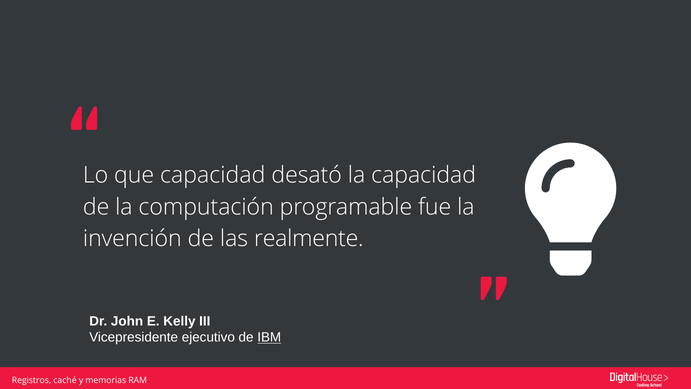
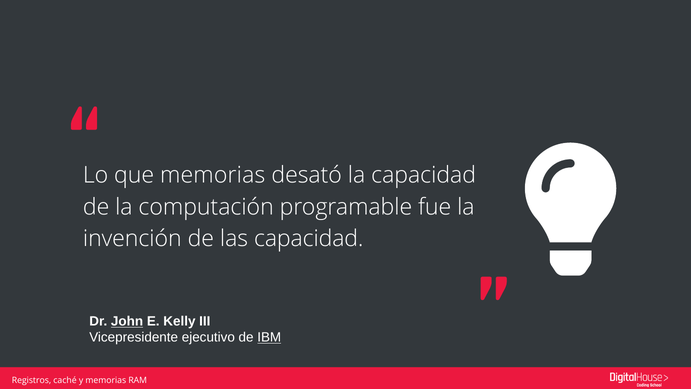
que capacidad: capacidad -> memorias (213, 175)
las realmente: realmente -> capacidad (309, 239)
John underline: none -> present (127, 321)
